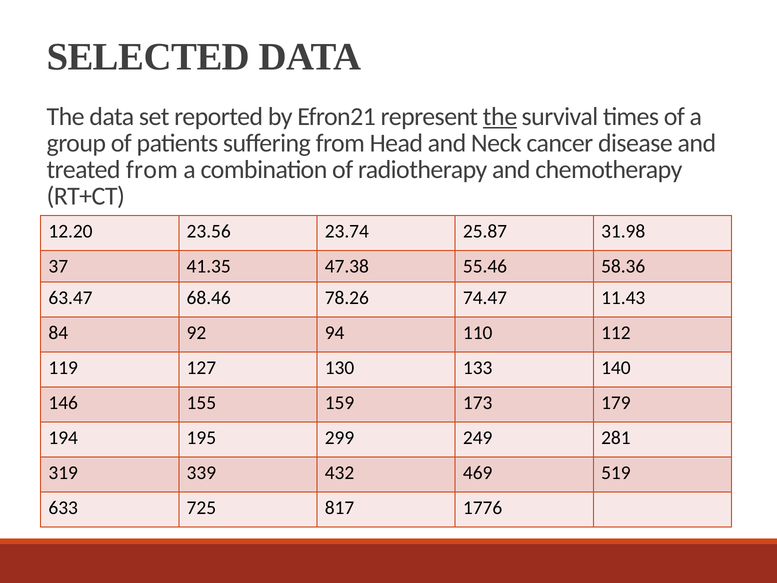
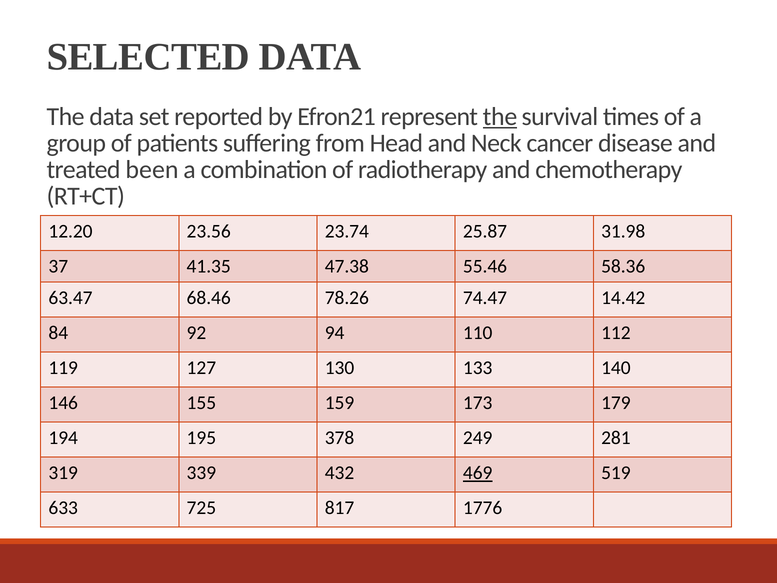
treated from: from -> been (152, 169)
11.43: 11.43 -> 14.42 (623, 298)
299: 299 -> 378 (340, 438)
469 underline: none -> present (478, 473)
